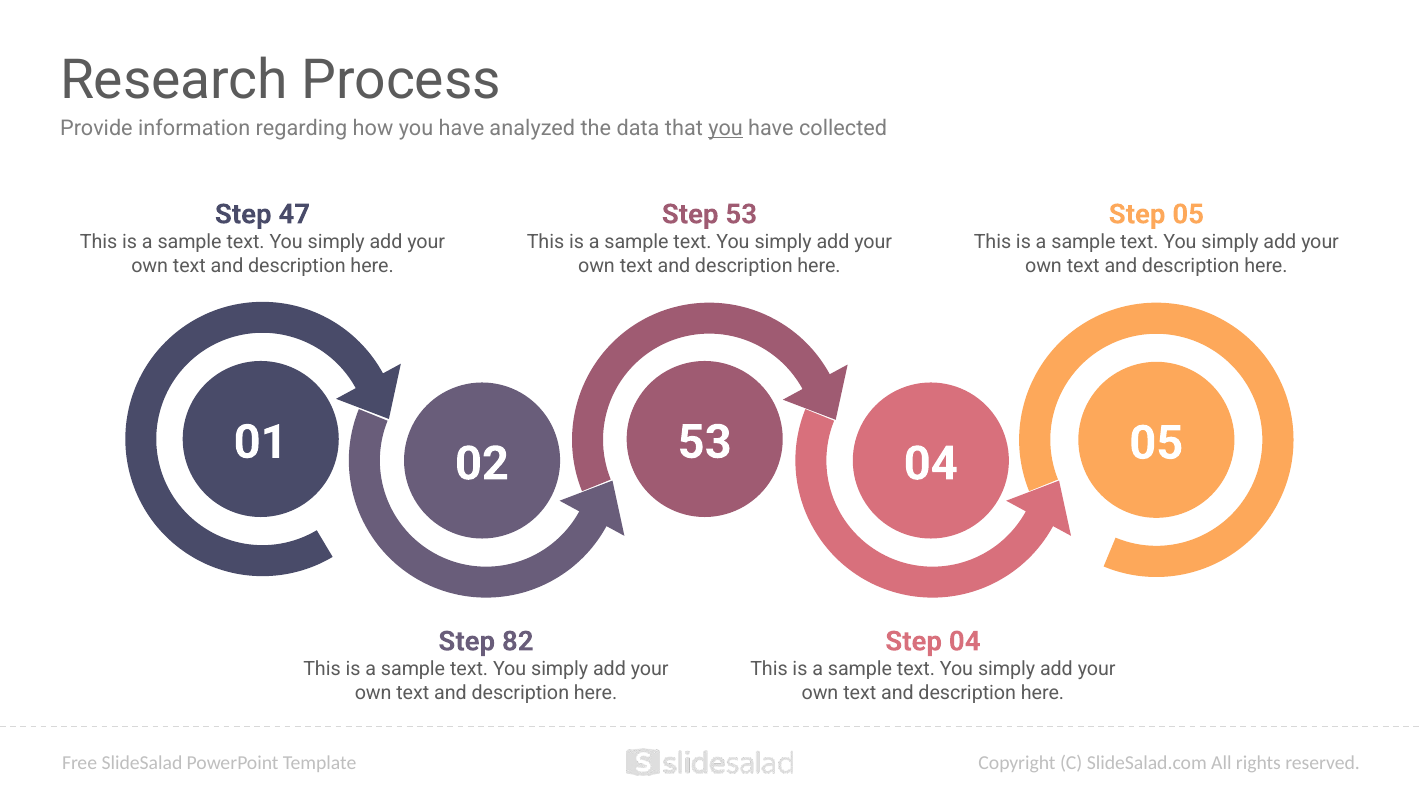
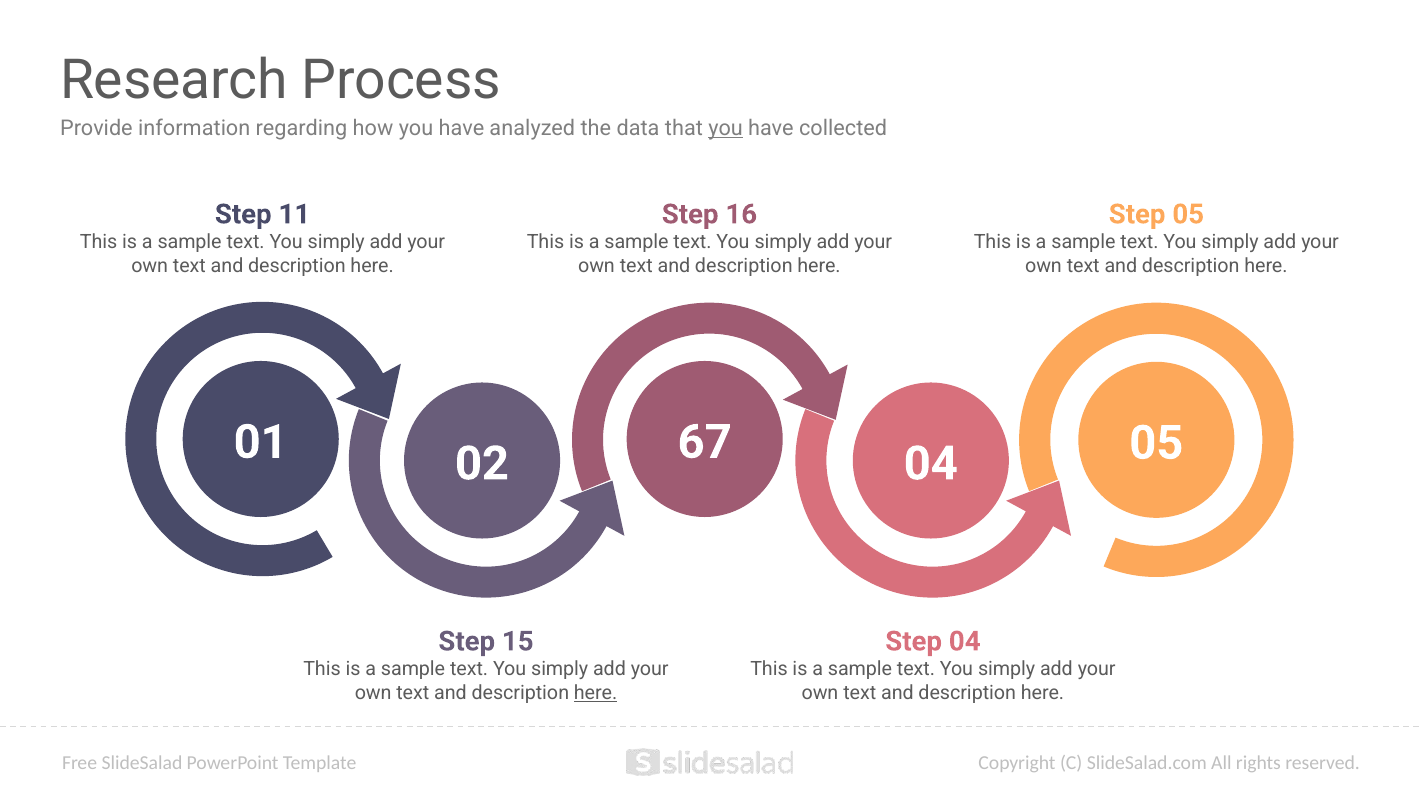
47: 47 -> 11 (294, 214)
Step 53: 53 -> 16 (741, 214)
01 53: 53 -> 67 (705, 442)
82: 82 -> 15 (518, 642)
here underline: none -> present (596, 693)
